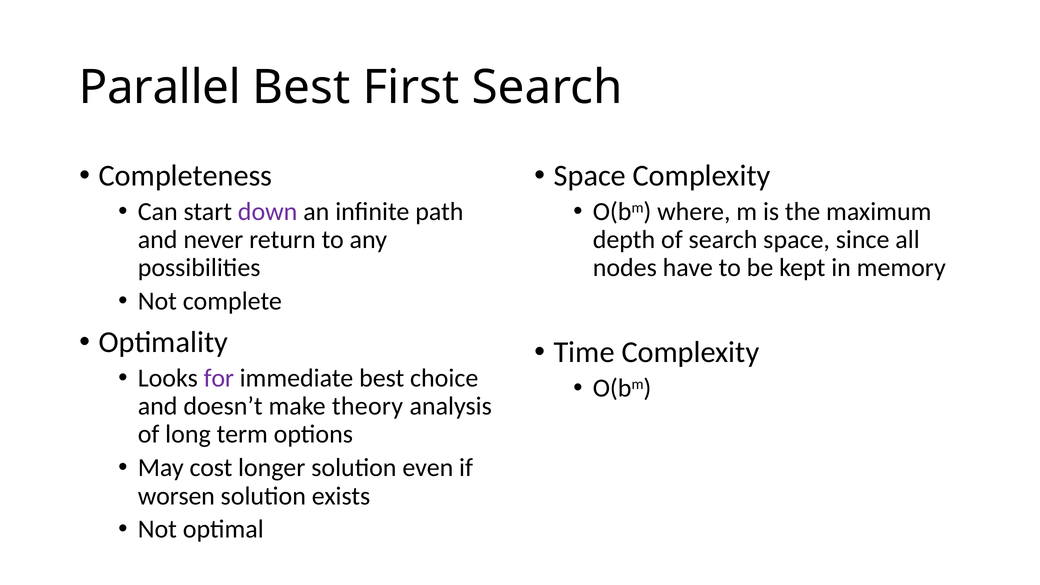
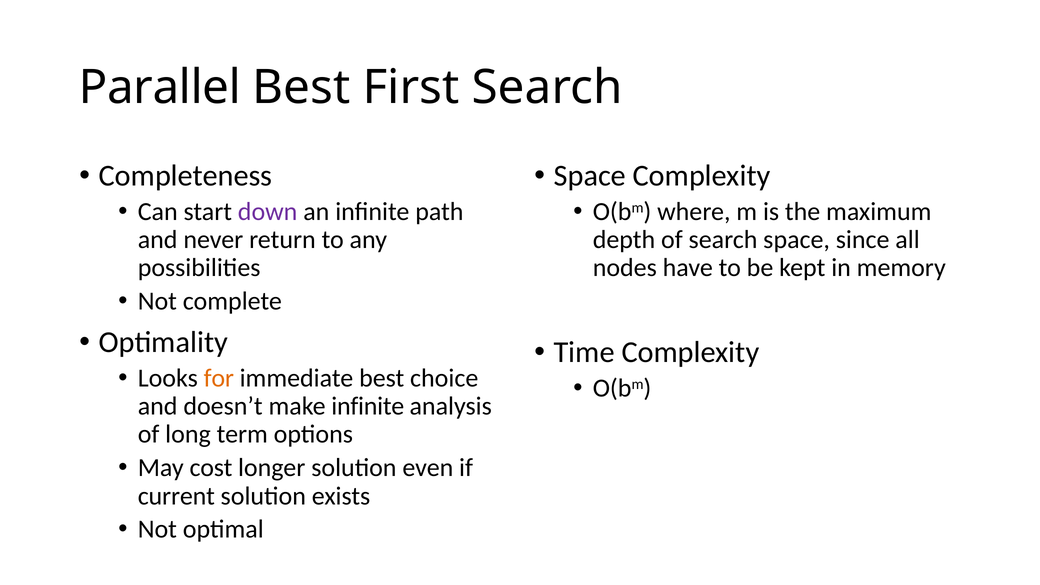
for colour: purple -> orange (219, 378)
make theory: theory -> infinite (368, 406)
worsen: worsen -> current (176, 496)
